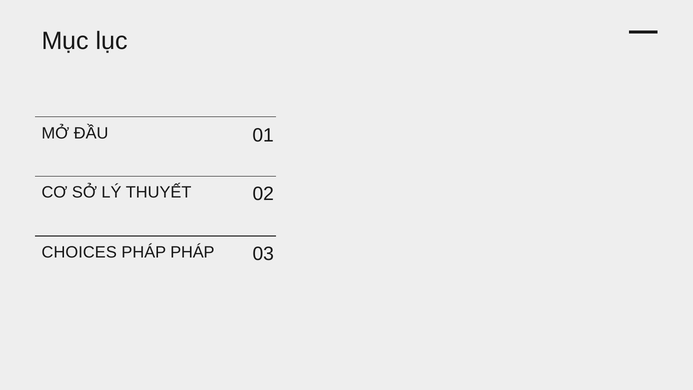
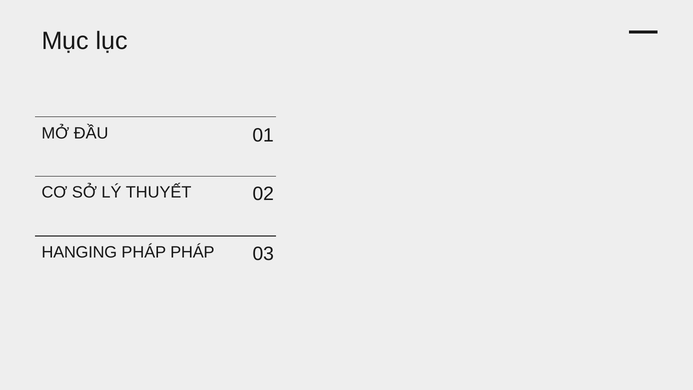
CHOICES: CHOICES -> HANGING (79, 252)
